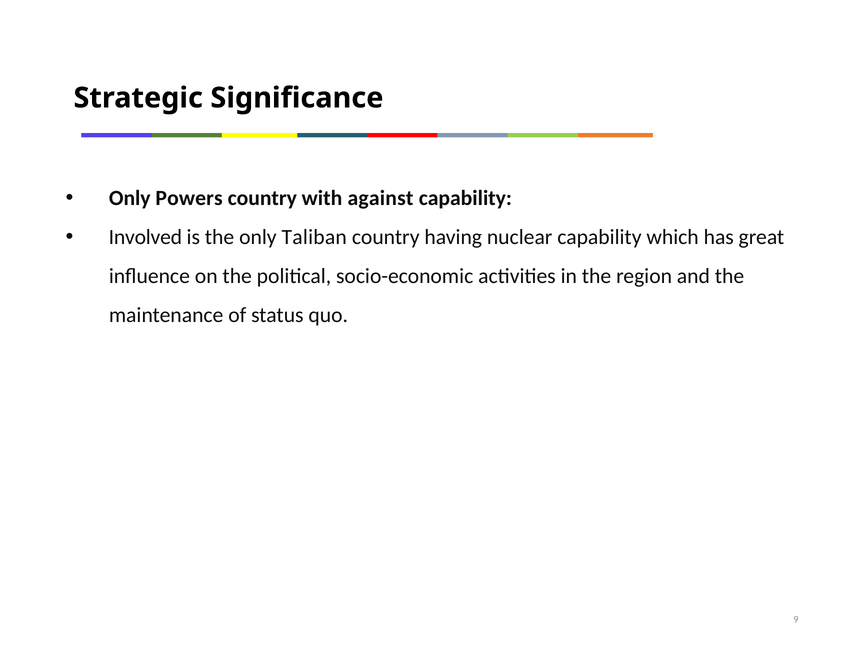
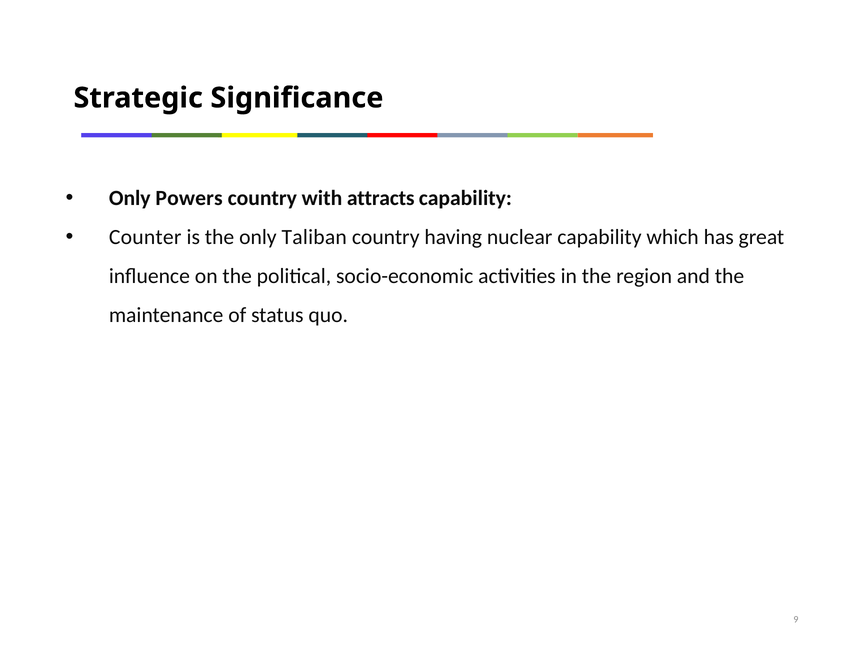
against: against -> attracts (381, 198)
Involved: Involved -> Counter (145, 237)
